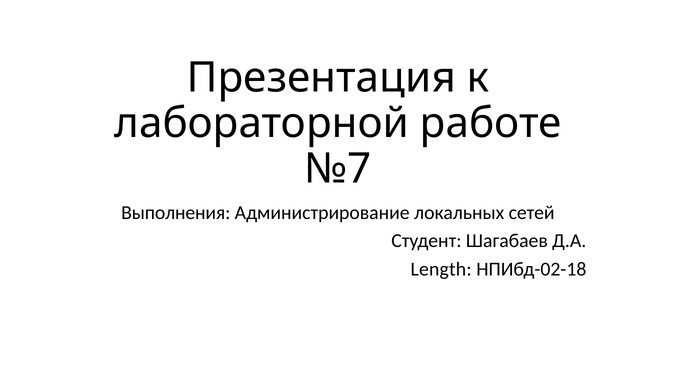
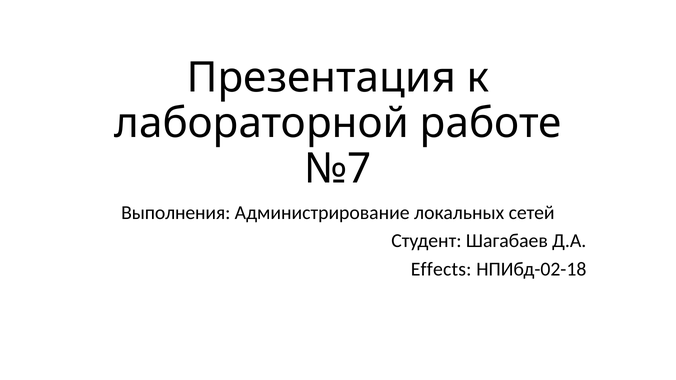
Length: Length -> Effects (441, 269)
